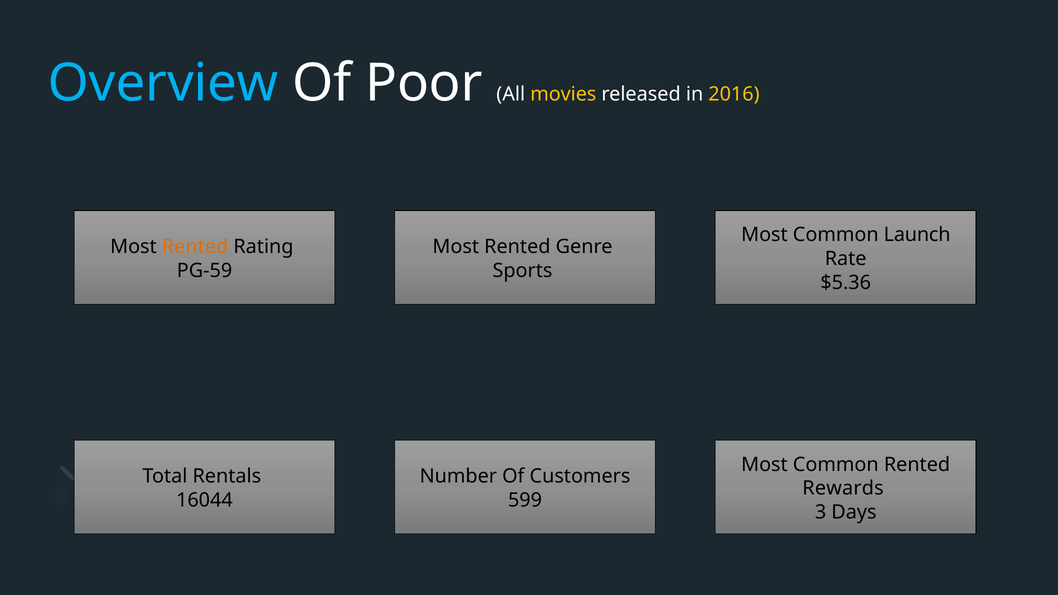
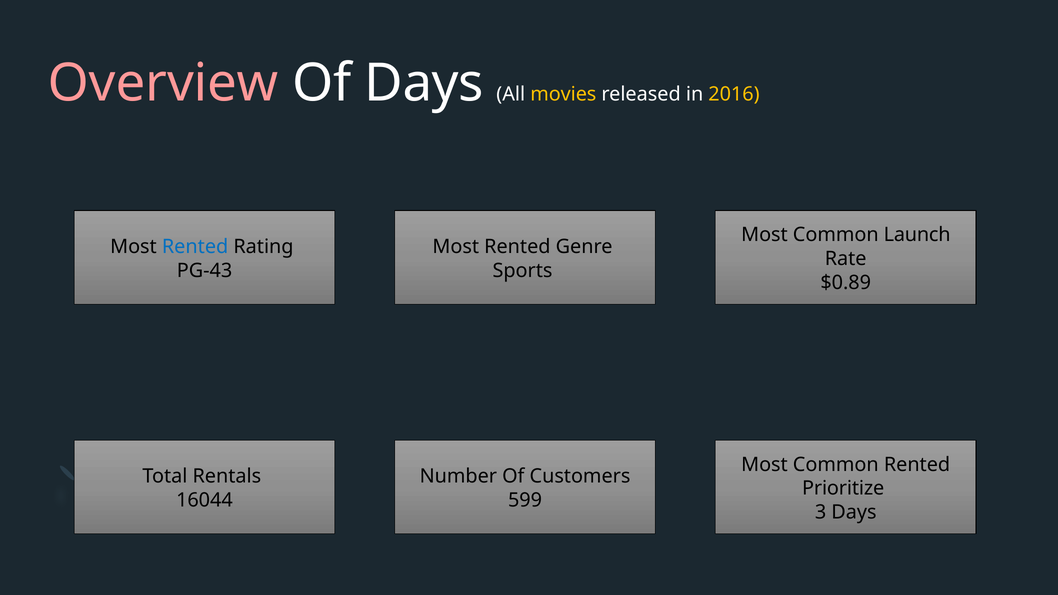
Overview colour: light blue -> pink (163, 83)
Of Poor: Poor -> Days (424, 83)
Rented colour: orange -> blue (195, 247)
PG-59: PG-59 -> PG-43 (205, 271)
$5.36: $5.36 -> $0.89 (846, 283)
Rewards: Rewards -> Prioritize (843, 488)
